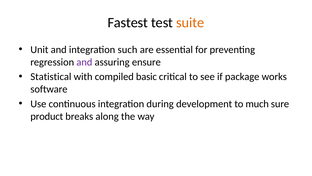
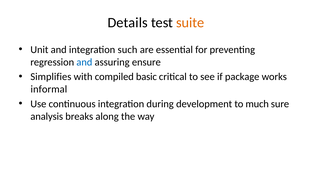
Fastest: Fastest -> Details (128, 23)
and colour: purple -> blue (84, 62)
Statistical: Statistical -> Simplifies (51, 77)
software: software -> informal (49, 89)
product: product -> analysis (47, 116)
